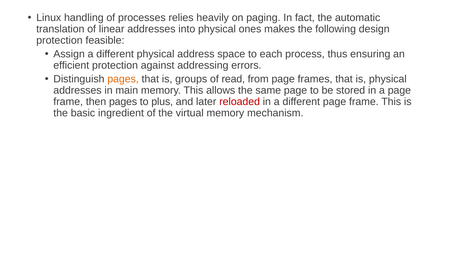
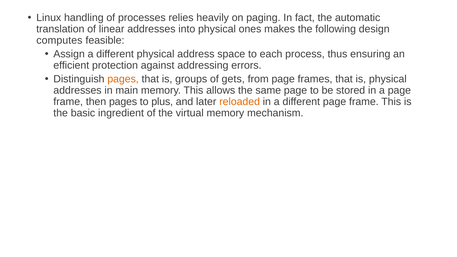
protection: protection -> computes (59, 40)
read: read -> gets (233, 79)
reloaded colour: red -> orange (240, 102)
